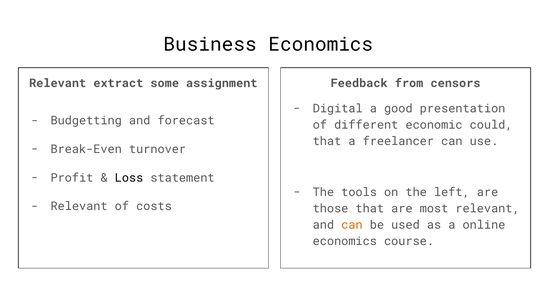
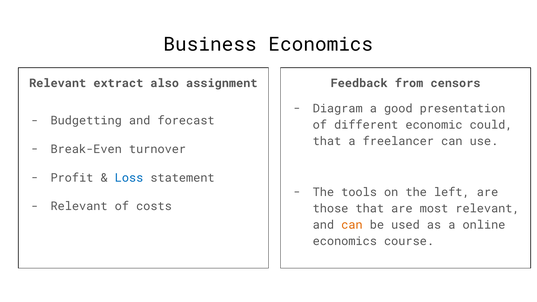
some: some -> also (165, 83)
Digital: Digital -> Diagram (338, 109)
Loss colour: black -> blue (129, 178)
